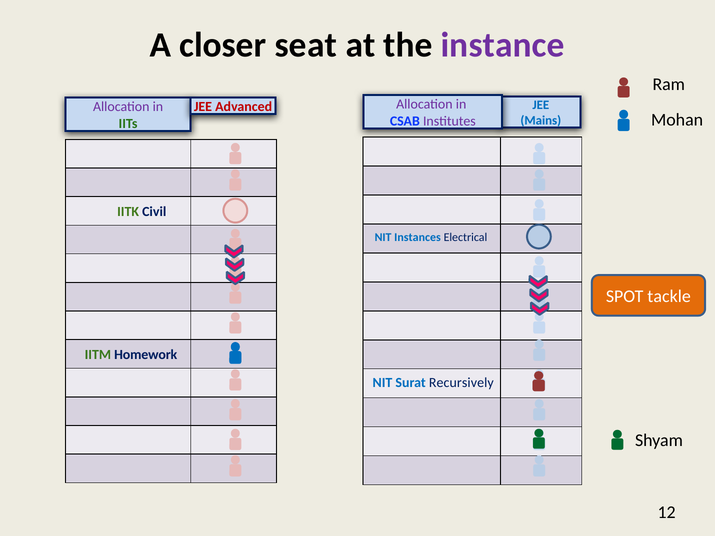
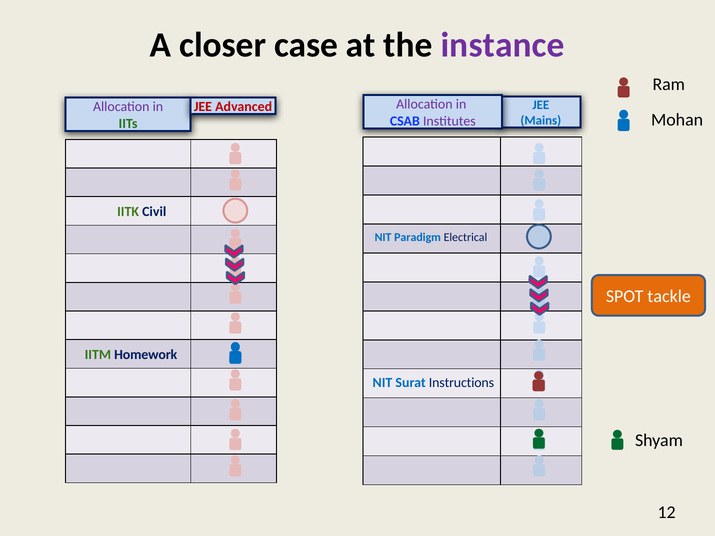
seat: seat -> case (306, 45)
Instances: Instances -> Paradigm (418, 238)
Recursively: Recursively -> Instructions (461, 383)
